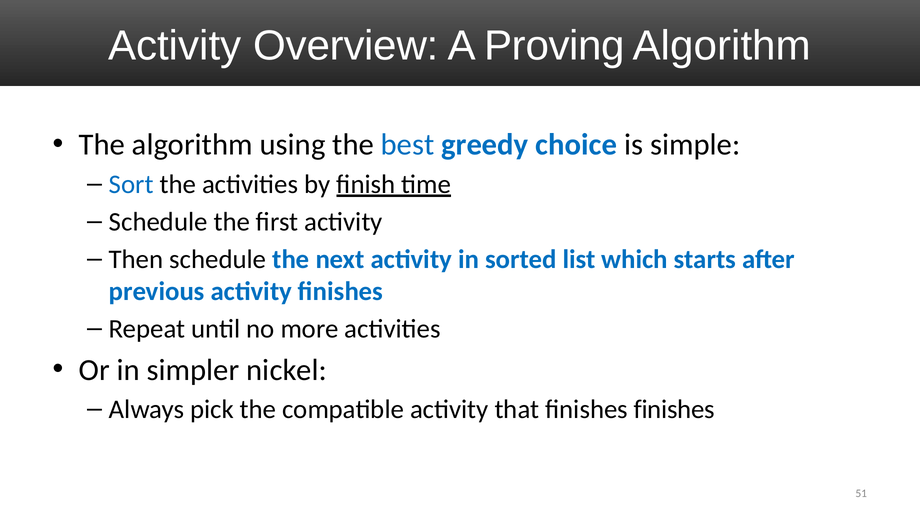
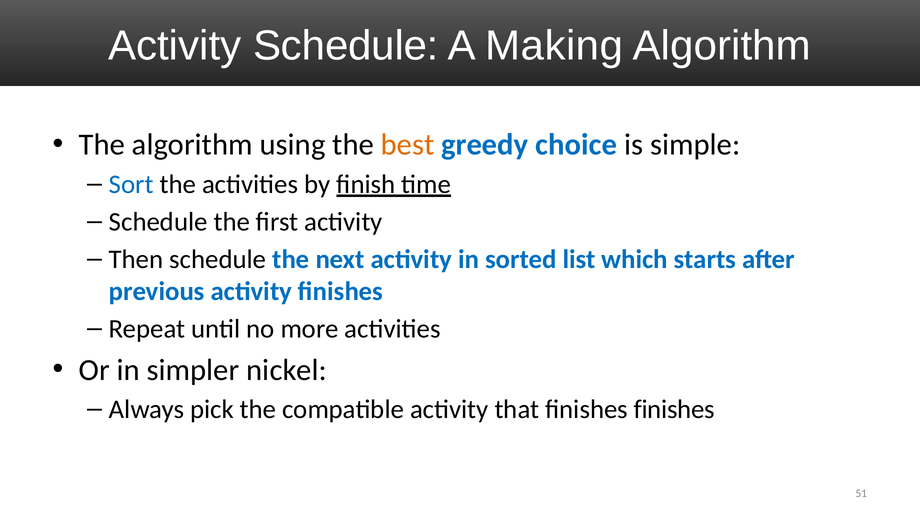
Activity Overview: Overview -> Schedule (346, 46)
Proving: Proving -> Making (554, 46)
best colour: blue -> orange (408, 145)
